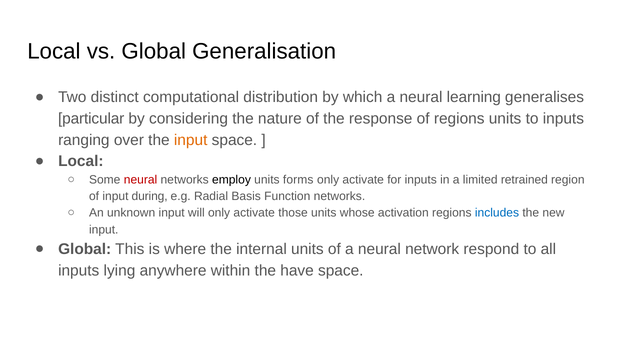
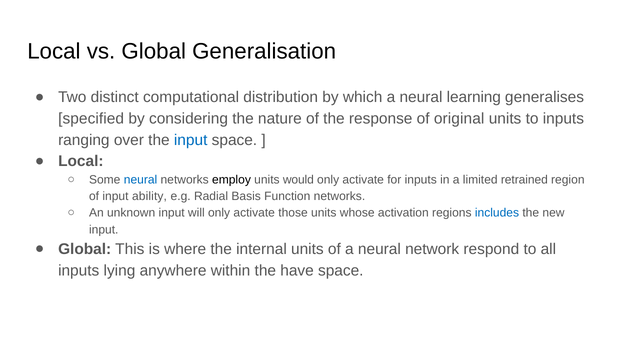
particular: particular -> specified (91, 119)
of regions: regions -> original (459, 119)
input colour: orange -> blue (191, 140)
neural colour: red -> blue (141, 180)
forms: forms -> would (298, 180)
during: during -> ability (149, 196)
